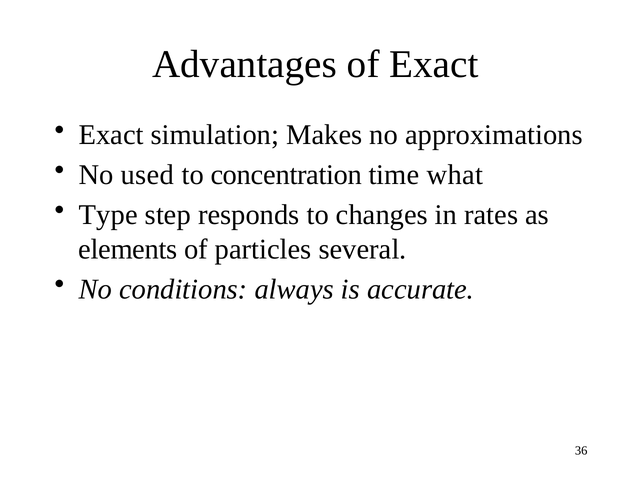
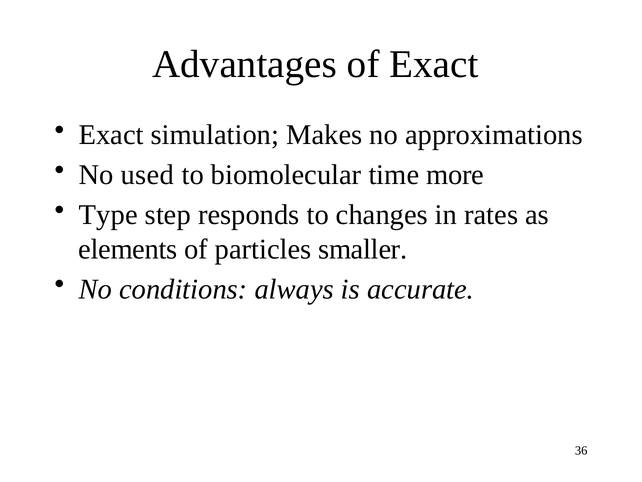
concentration: concentration -> biomolecular (286, 175)
what: what -> more (455, 175)
several: several -> smaller (363, 249)
